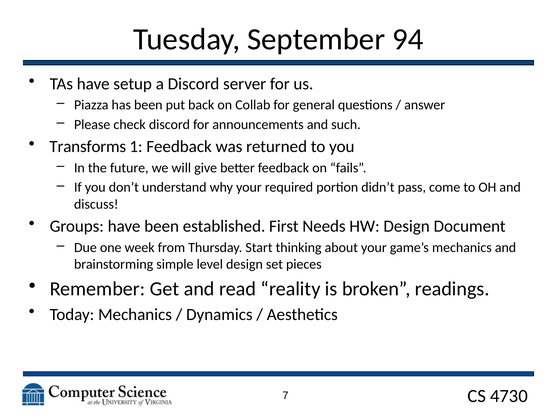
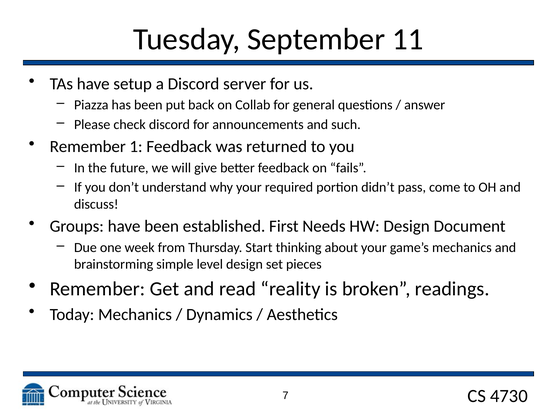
94: 94 -> 11 (408, 39)
Transforms: Transforms -> Remember (88, 147)
